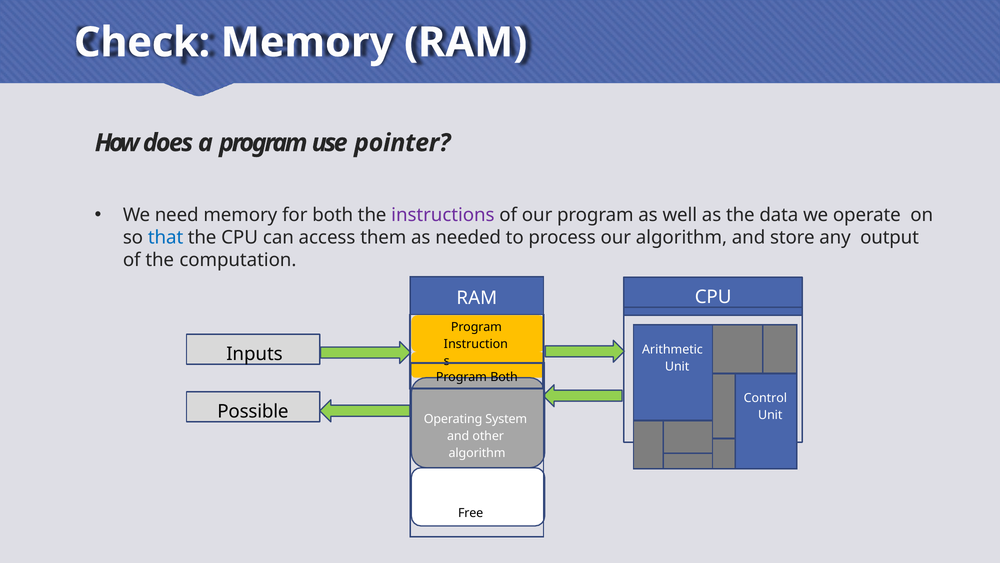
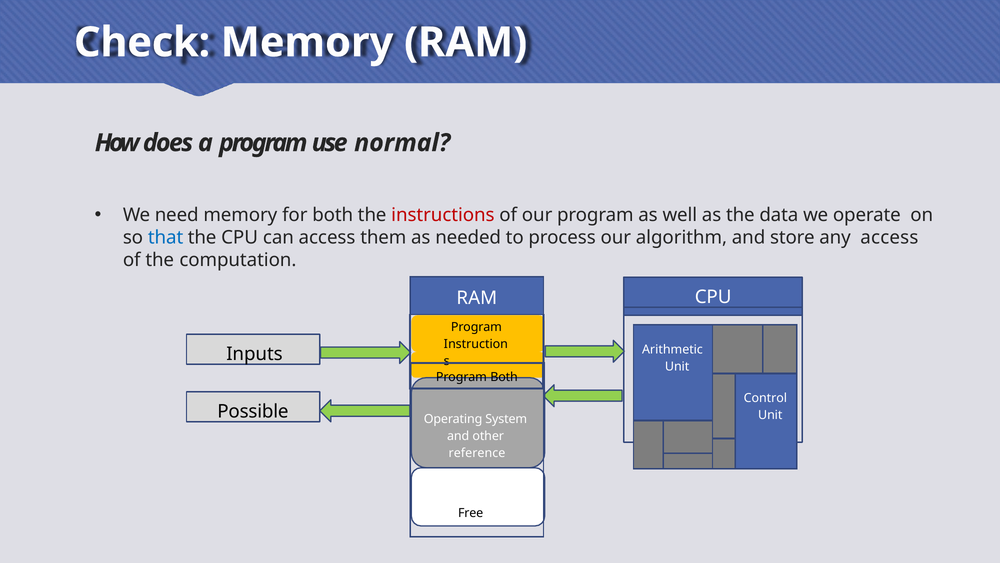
pointer: pointer -> normal (402, 143)
instructions colour: purple -> red (443, 215)
any output: output -> access (889, 237)
algorithm: algorithm -> reference (477, 453)
